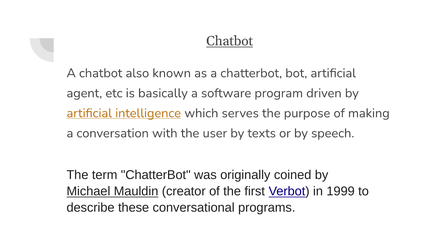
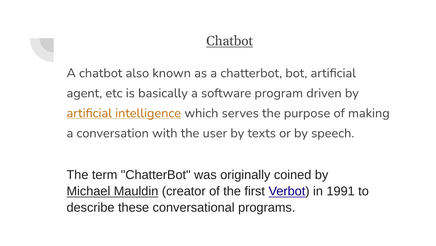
1999: 1999 -> 1991 (341, 191)
